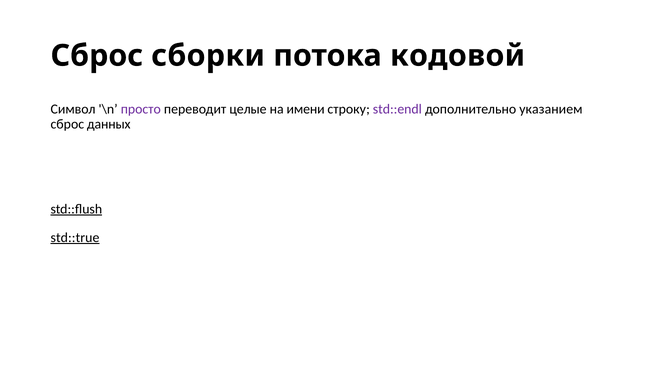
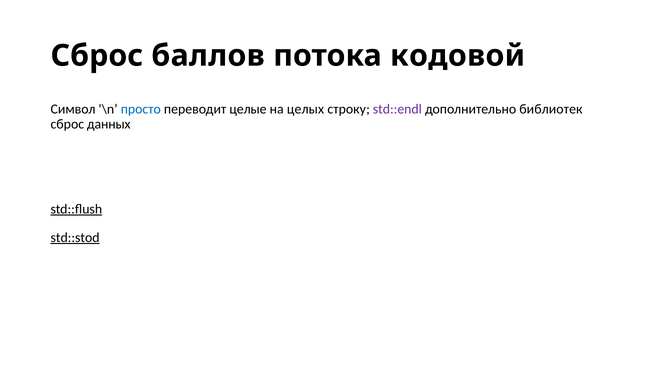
сборки: сборки -> баллов (208, 56)
просто colour: purple -> blue (141, 109)
имени: имени -> целых (305, 109)
указанием: указанием -> библиотек (551, 109)
std::true: std::true -> std::stod (75, 237)
